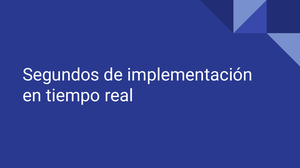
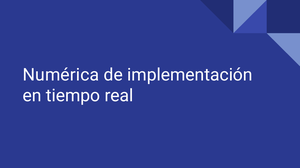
Segundos: Segundos -> Numérica (61, 75)
